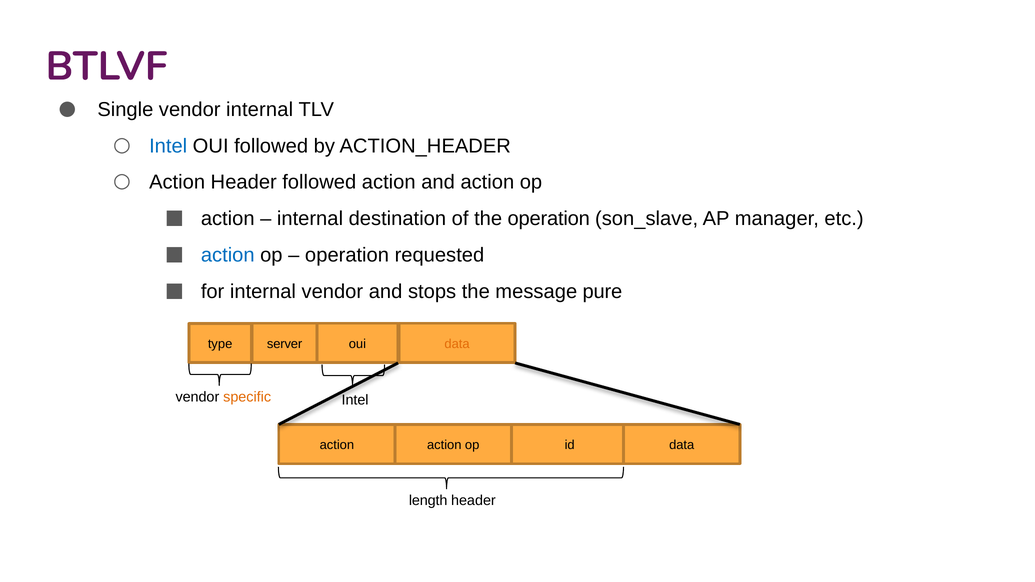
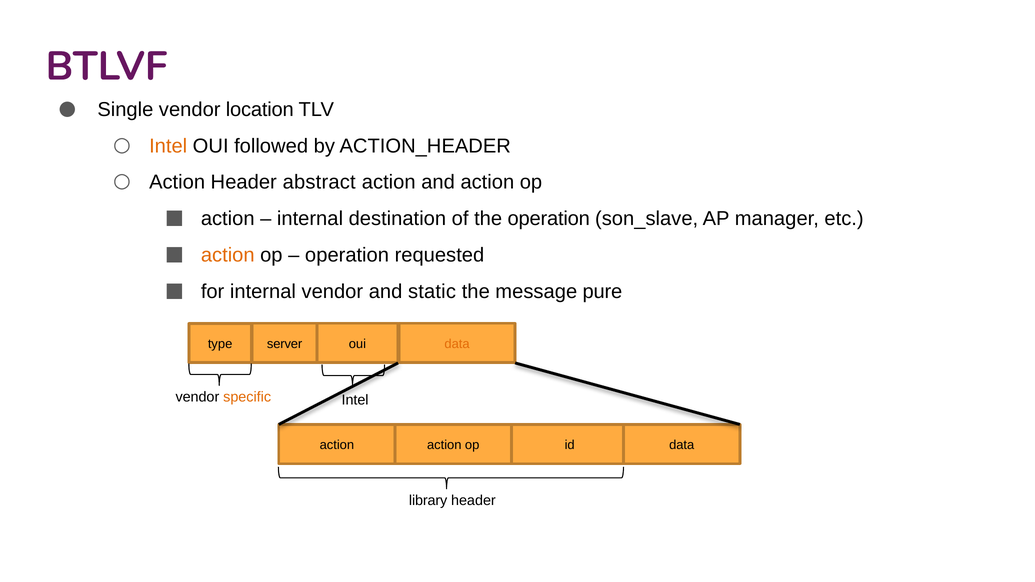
vendor internal: internal -> location (260, 110)
Intel colour: blue -> orange (168, 146)
Header followed: followed -> abstract (319, 182)
action colour: blue -> orange (228, 255)
stops: stops -> static (432, 291)
length: length -> library (428, 501)
